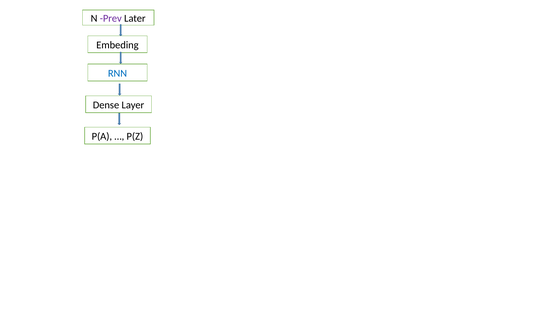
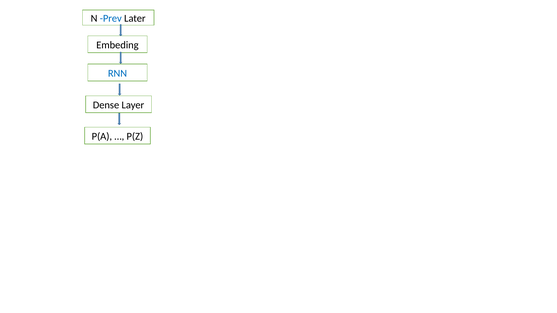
Prev colour: purple -> blue (111, 18)
